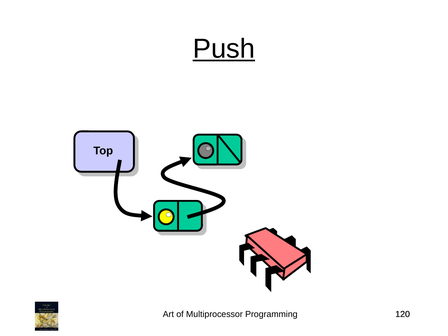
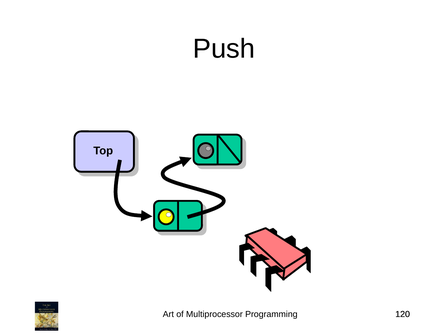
Push underline: present -> none (224, 49)
